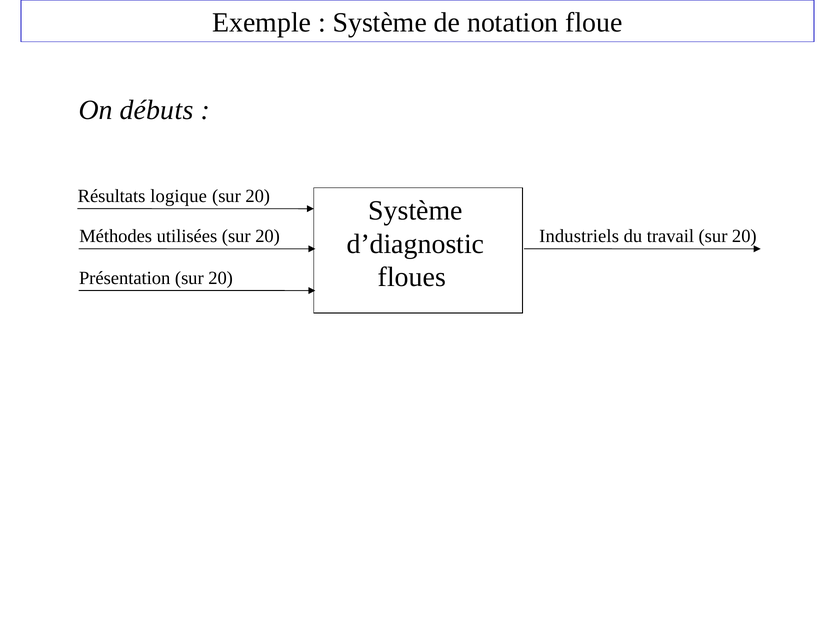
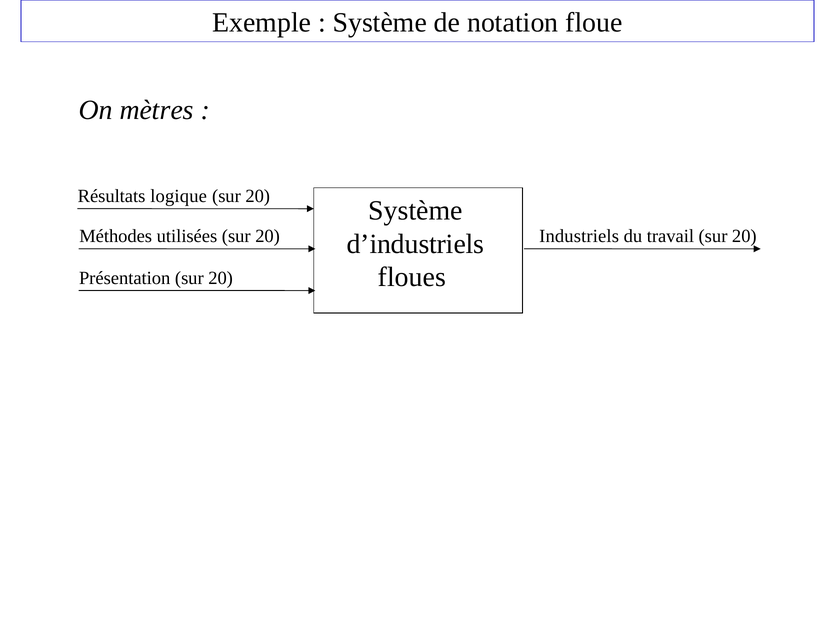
débuts: débuts -> mètres (157, 110)
d’diagnostic: d’diagnostic -> d’industriels (415, 244)
